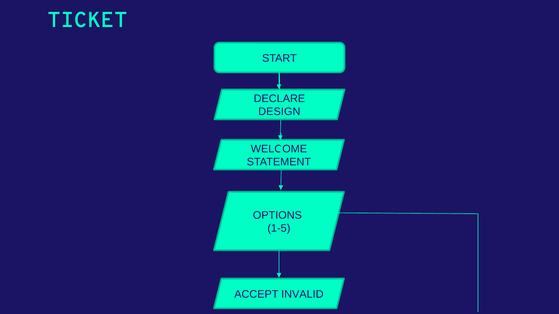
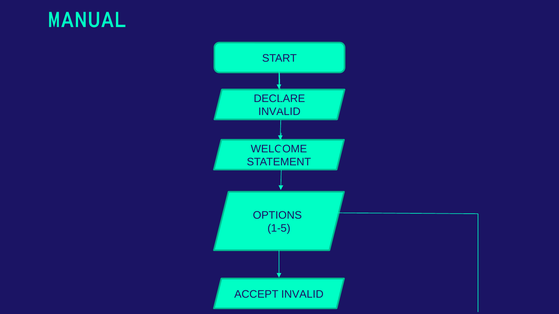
TICKET: TICKET -> MANUAL (87, 20)
DESIGN: DESIGN -> INVALID (279, 112)
